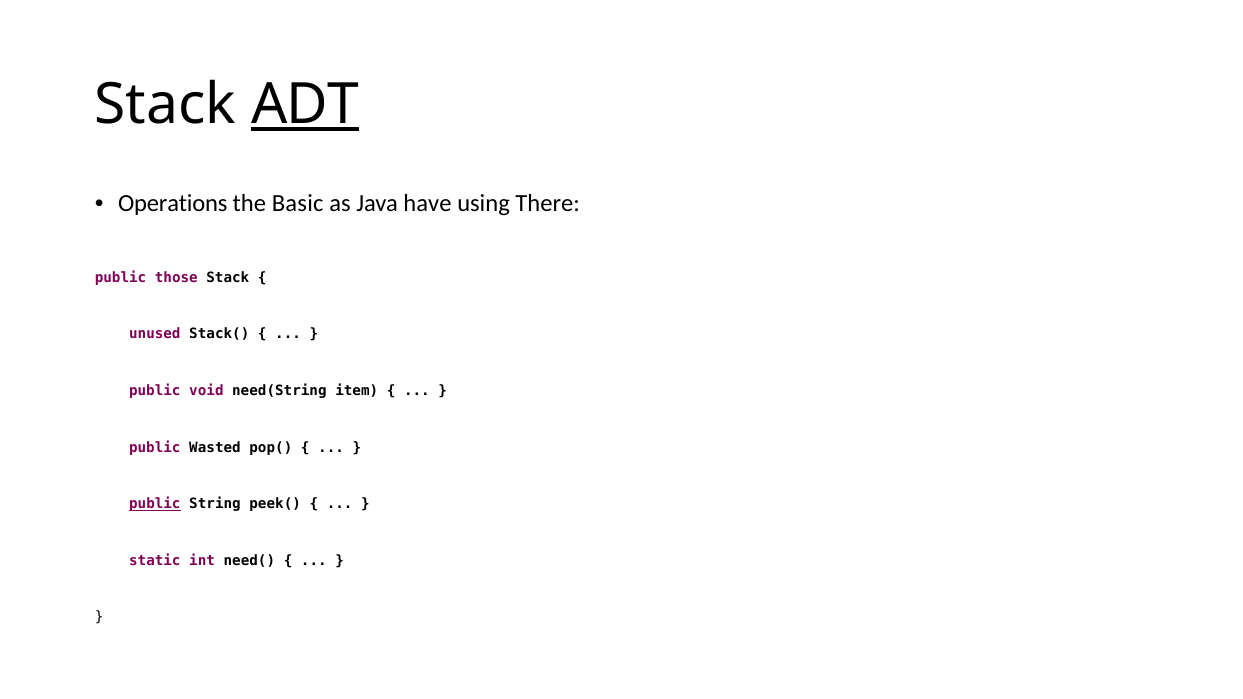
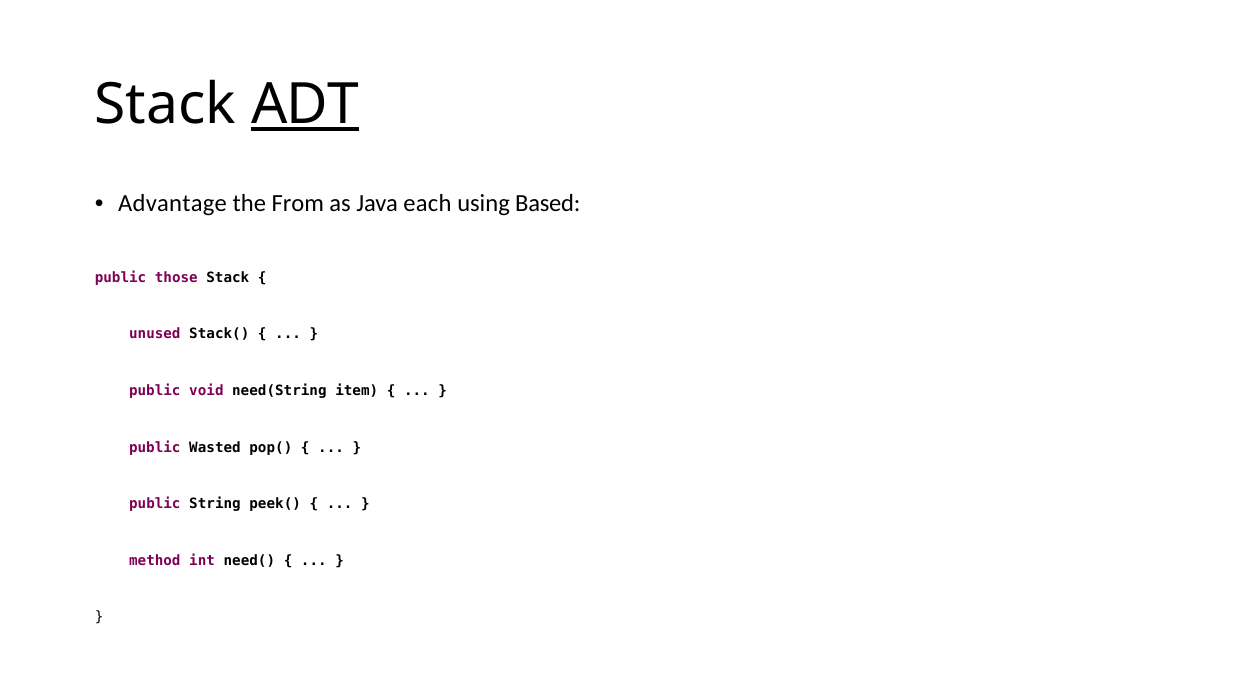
Operations: Operations -> Advantage (173, 204)
Basic: Basic -> From (298, 204)
have: have -> each (427, 204)
There: There -> Based (548, 204)
public underline: present -> none (155, 504)
static: static -> method (155, 561)
